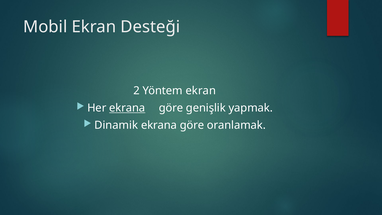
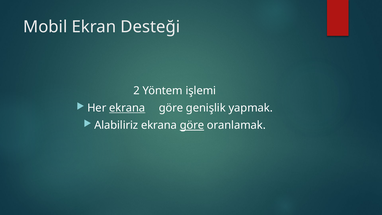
Yöntem ekran: ekran -> işlemi (201, 91)
Dinamik: Dinamik -> Alabiliriz (116, 125)
göre underline: none -> present (192, 125)
